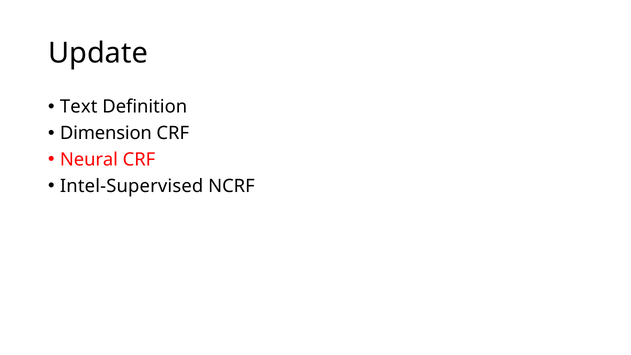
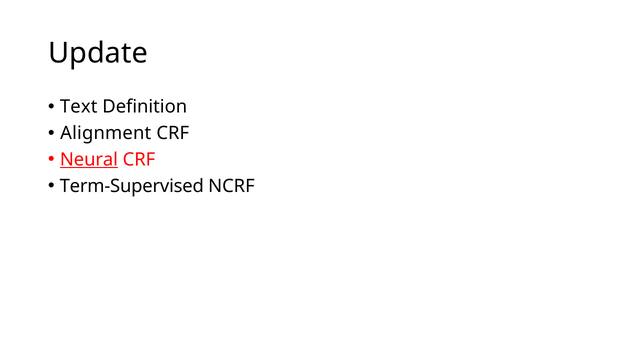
Dimension: Dimension -> Alignment (106, 133)
Neural underline: none -> present (89, 160)
Intel-Supervised: Intel-Supervised -> Term-Supervised (132, 186)
